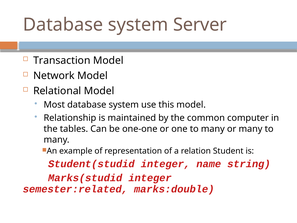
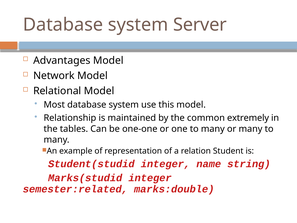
Transaction: Transaction -> Advantages (62, 60)
computer: computer -> extremely (248, 118)
